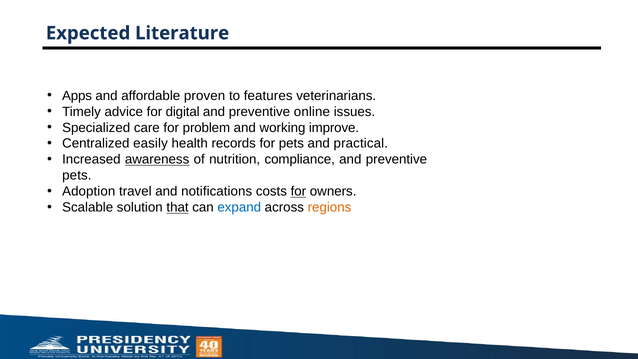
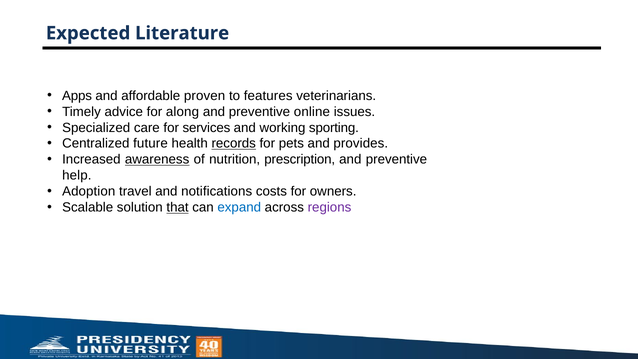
digital: digital -> along (182, 112)
problem: problem -> services (206, 128)
improve: improve -> sporting (334, 128)
easily: easily -> future (150, 144)
records underline: none -> present (234, 144)
practical: practical -> provides (361, 144)
compliance: compliance -> prescription (300, 160)
pets: pets -> help (77, 175)
for underline: present -> none (298, 191)
regions colour: orange -> purple (329, 207)
